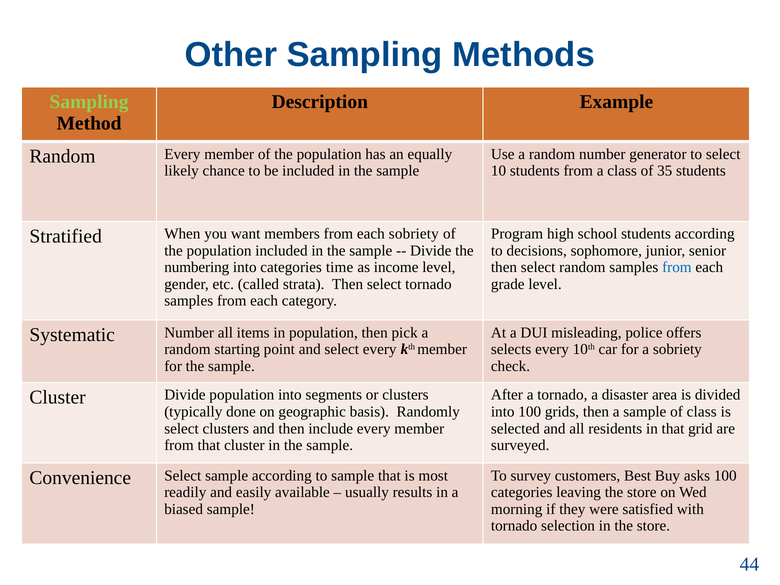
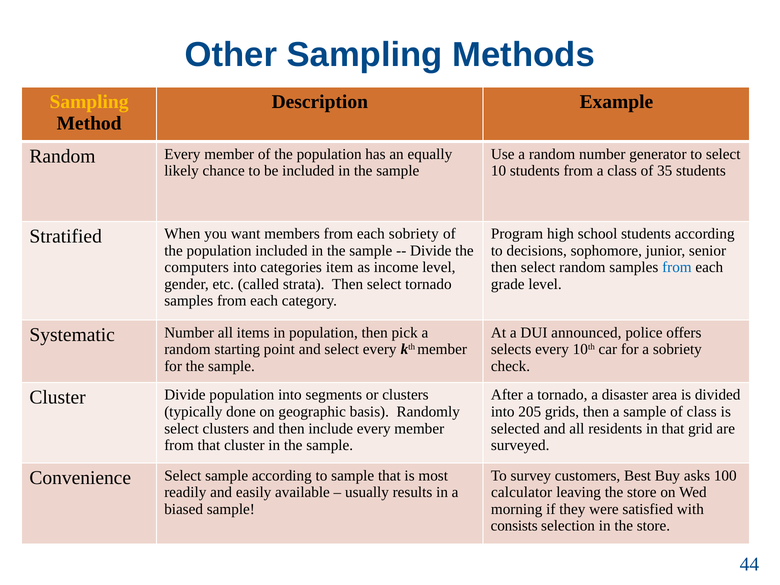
Sampling colour: light green -> yellow (89, 102)
numbering: numbering -> computers (197, 267)
time: time -> item (340, 267)
misleading: misleading -> announced (586, 333)
into 100: 100 -> 205 (530, 412)
categories: categories -> calculator (522, 492)
tornado: tornado -> consists (514, 526)
